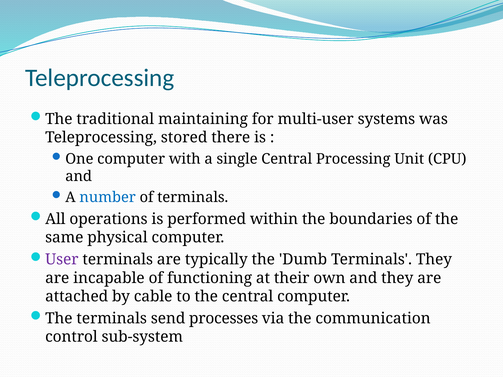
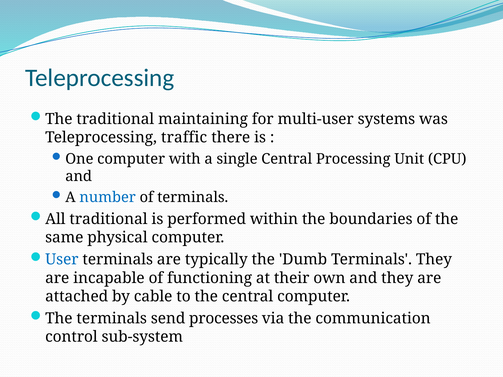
stored: stored -> traffic (184, 138)
All operations: operations -> traditional (109, 219)
User colour: purple -> blue (62, 260)
